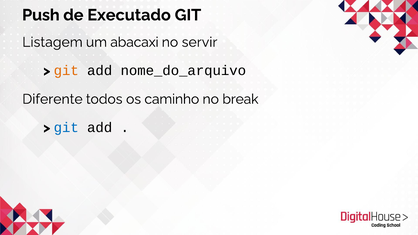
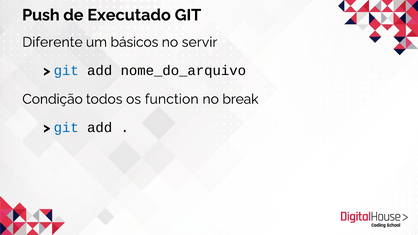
Listagem: Listagem -> Diferente (52, 42)
abacaxi: abacaxi -> básicos (134, 42)
git colour: orange -> blue (66, 71)
Diferente: Diferente -> Condição (53, 99)
caminho: caminho -> function (172, 99)
